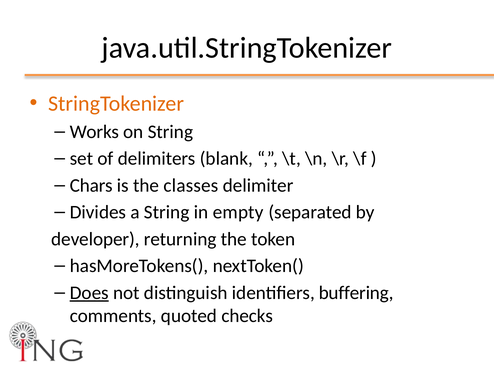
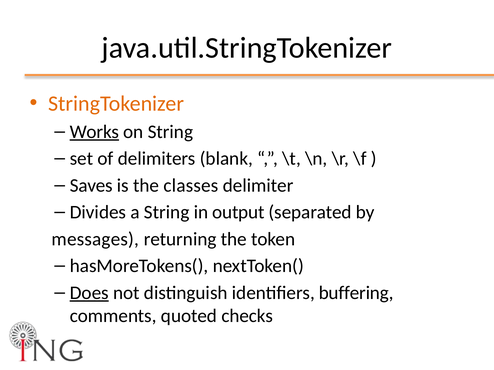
Works underline: none -> present (94, 132)
Chars: Chars -> Saves (91, 186)
empty: empty -> output (238, 213)
developer: developer -> messages (95, 239)
